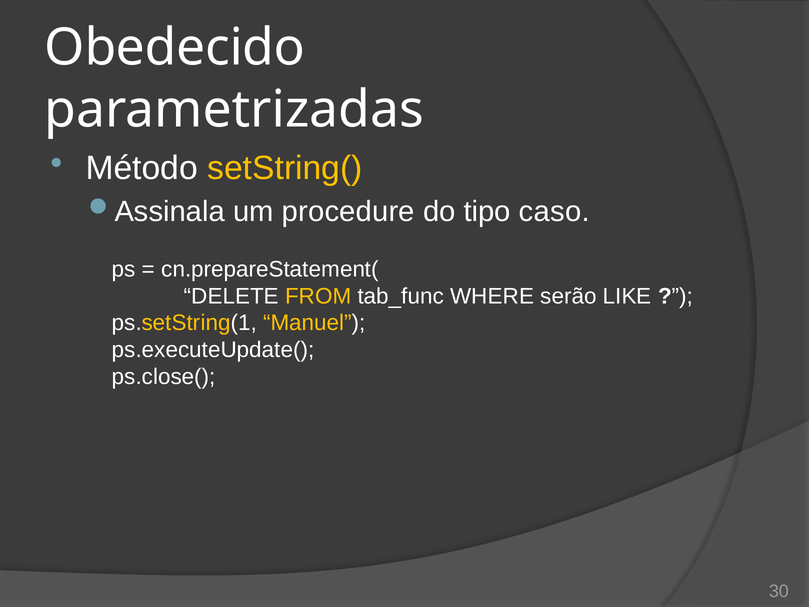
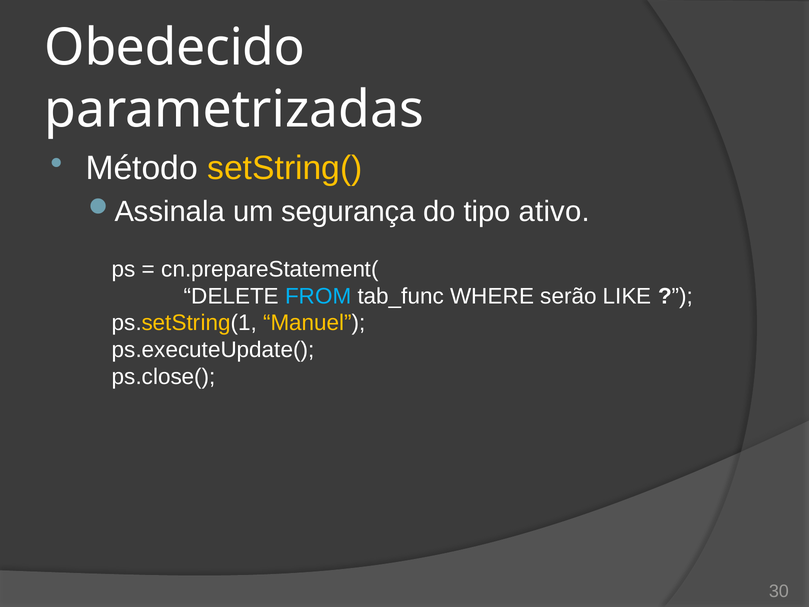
procedure: procedure -> segurança (348, 211)
caso: caso -> ativo (554, 211)
FROM colour: yellow -> light blue (318, 296)
